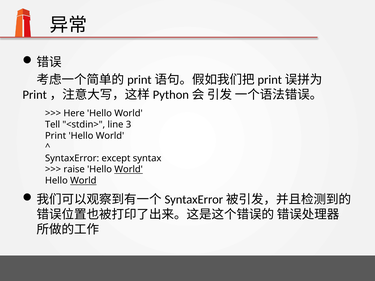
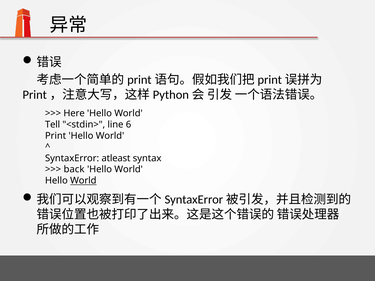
3: 3 -> 6 (129, 125)
except: except -> atleast (116, 158)
raise: raise -> back (74, 170)
World underline: present -> none (129, 170)
